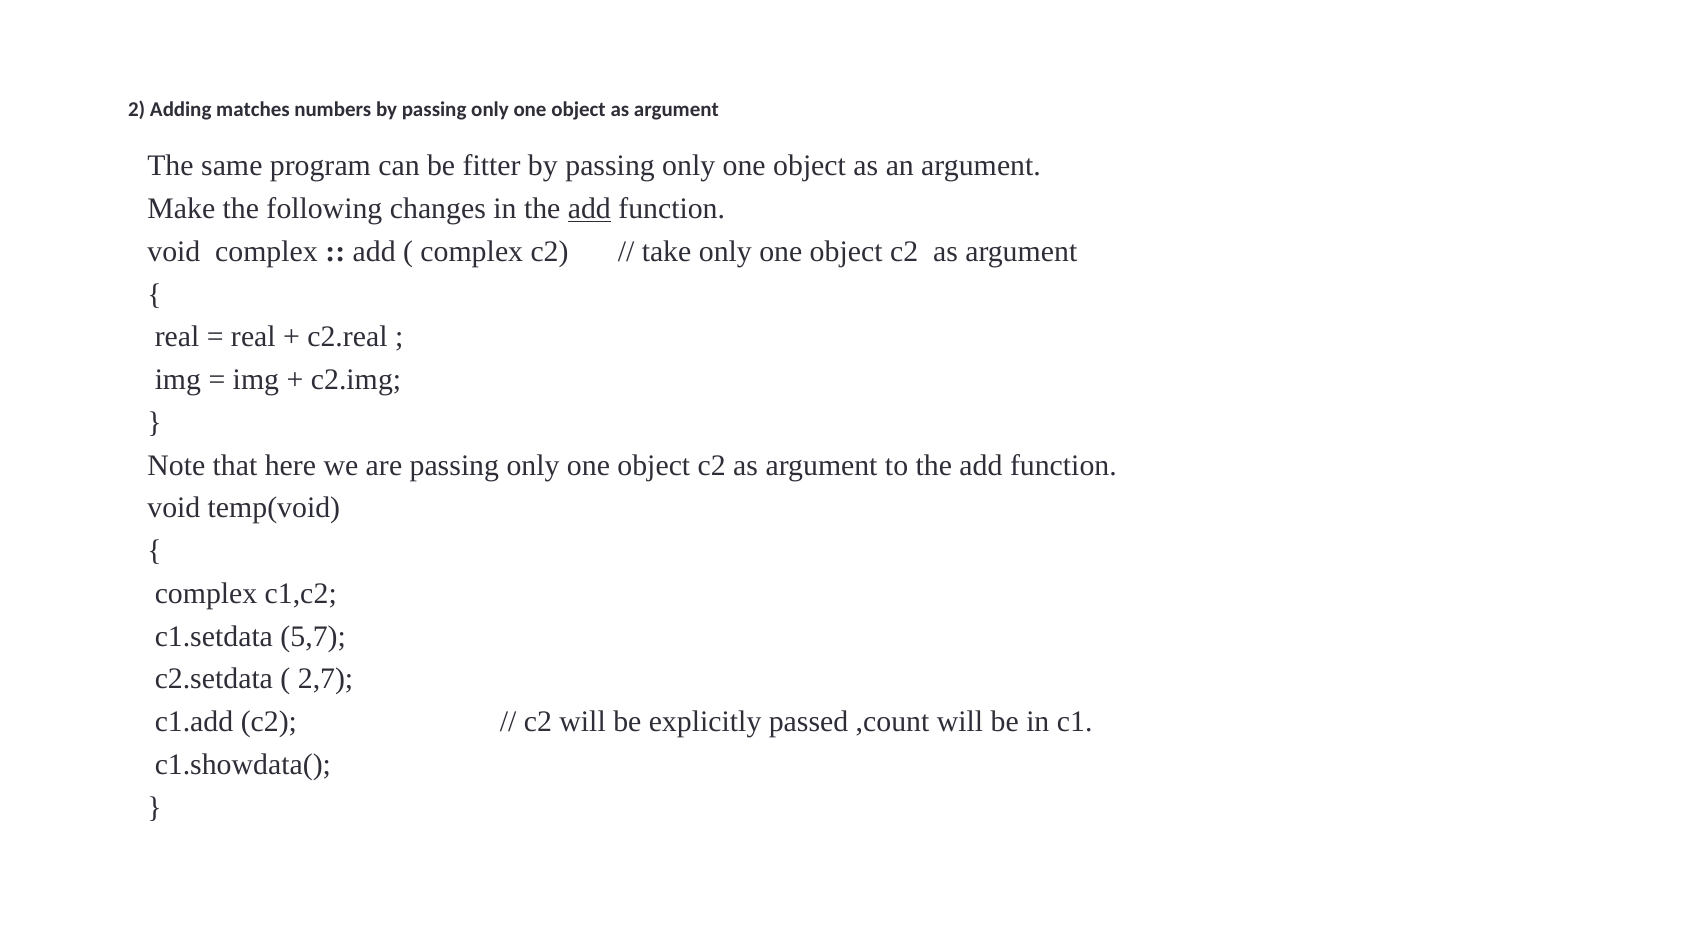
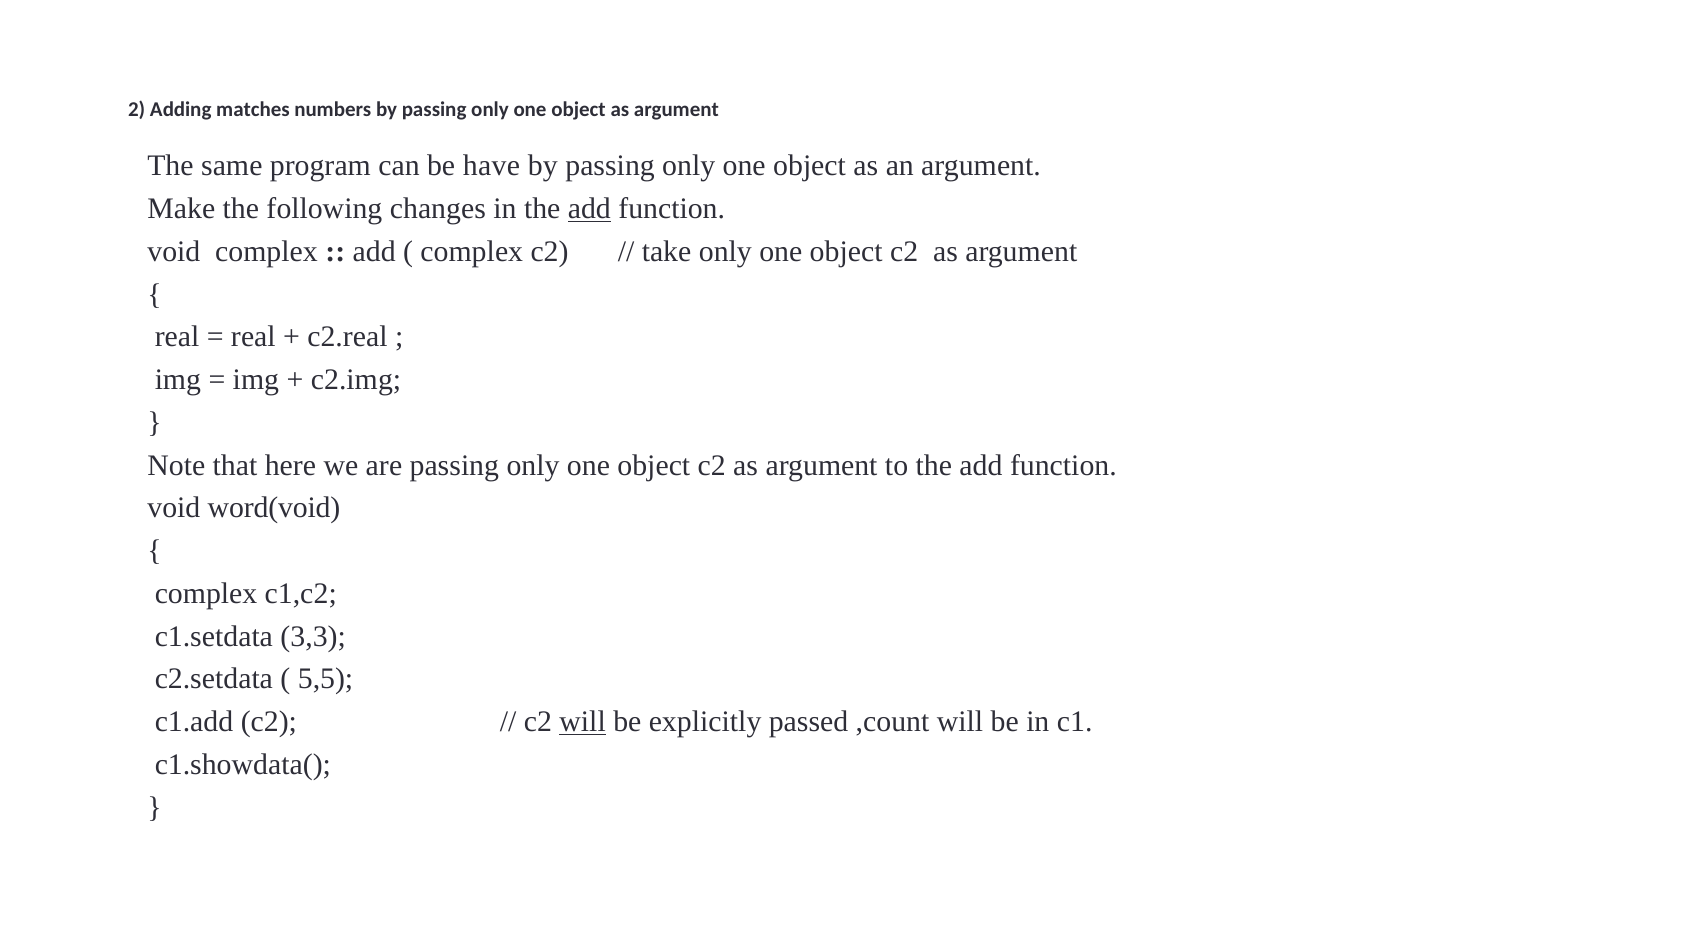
fitter: fitter -> have (491, 166)
temp(void: temp(void -> word(void (274, 508)
5,7: 5,7 -> 3,3 (313, 636)
2,7: 2,7 -> 5,5 (326, 679)
will underline: none -> present (583, 721)
